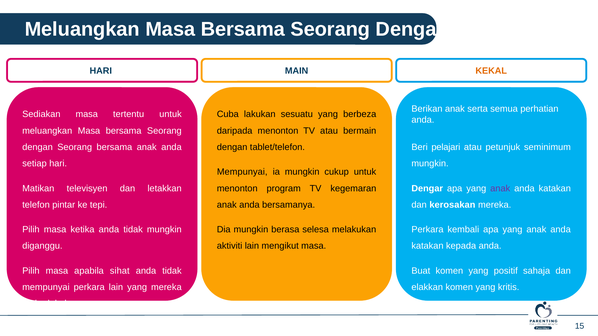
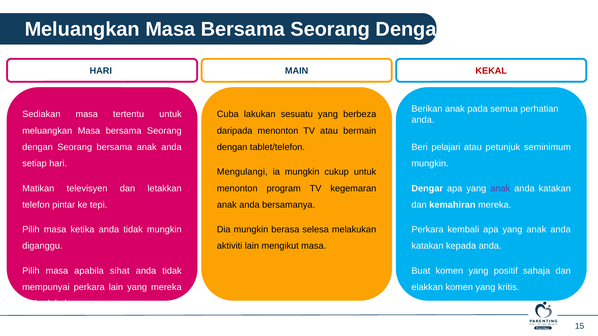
KEKAL colour: orange -> red (491, 71)
serta: serta -> pada (478, 109)
Mempunyai: Mempunyai -> Mengulangi (242, 172)
kerosakan: kerosakan -> kemahiran (452, 205)
